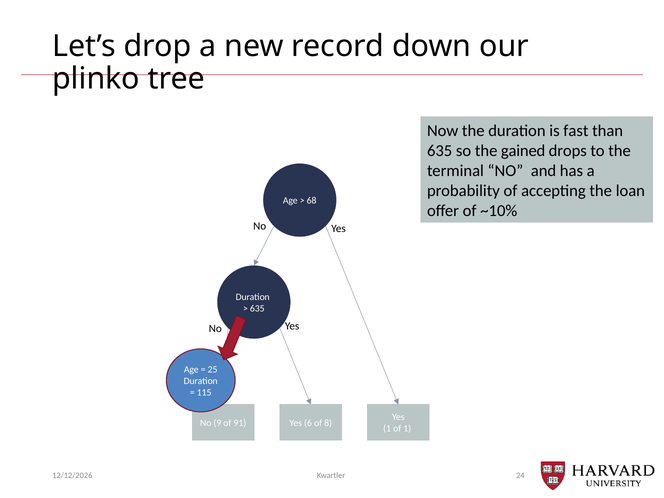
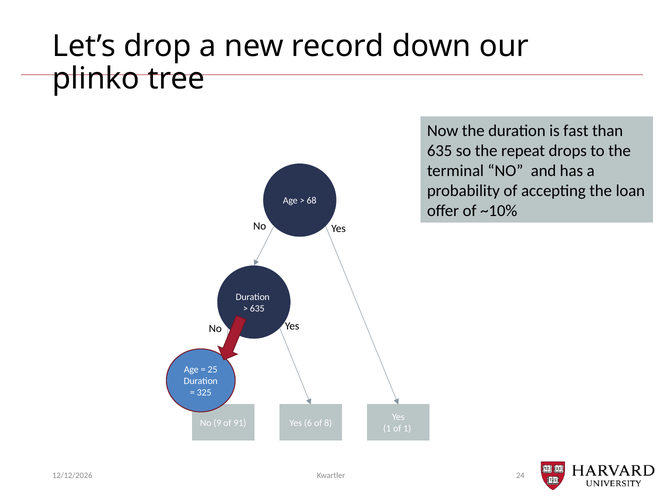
gained: gained -> repeat (523, 151)
115: 115 -> 325 (204, 393)
